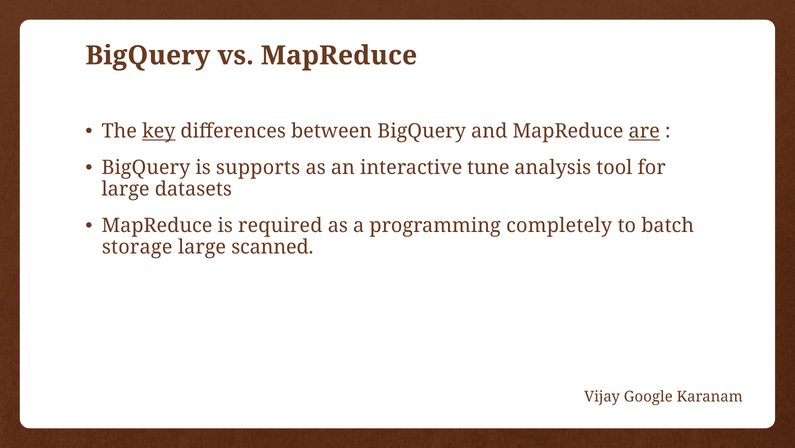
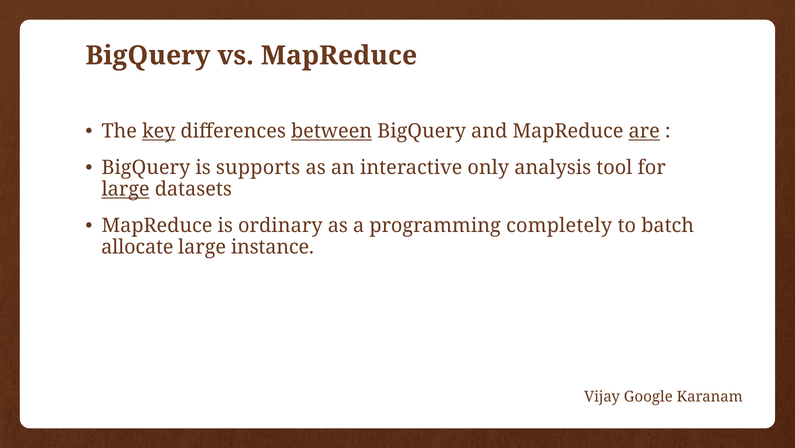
between underline: none -> present (332, 131)
tune: tune -> only (488, 168)
large underline: none -> present (126, 189)
required: required -> ordinary (280, 225)
storage: storage -> allocate (137, 247)
scanned: scanned -> instance (272, 247)
